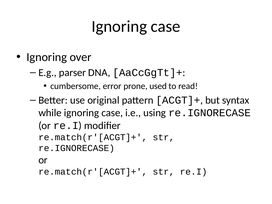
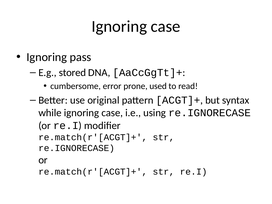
over: over -> pass (81, 57)
parser: parser -> stored (72, 73)
